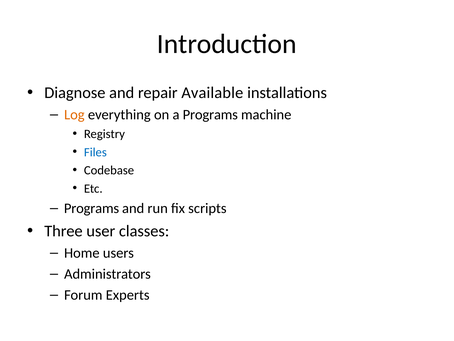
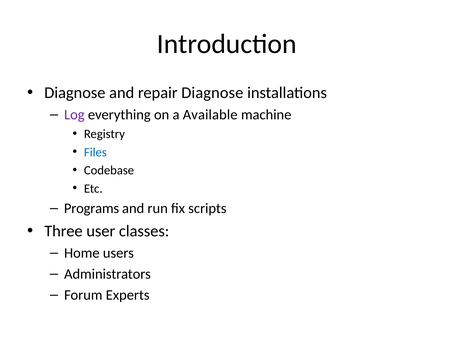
repair Available: Available -> Diagnose (212, 93)
Log colour: orange -> purple (74, 115)
a Programs: Programs -> Available (210, 115)
